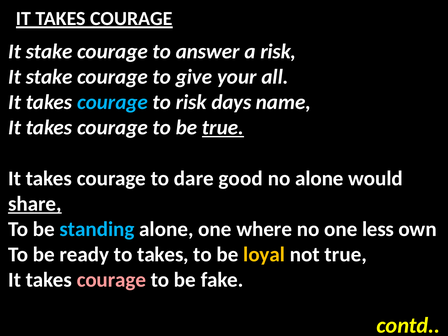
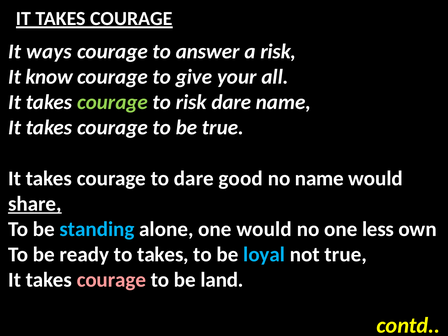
stake: stake -> ways (49, 52)
stake: stake -> know (49, 77)
courage colour: light blue -> light green (113, 102)
risk days: days -> dare (231, 102)
true underline: present -> none (223, 128)
no alone: alone -> name (319, 178)
one where: where -> would (264, 229)
loyal colour: yellow -> light blue (264, 255)
fake: fake -> land (222, 280)
